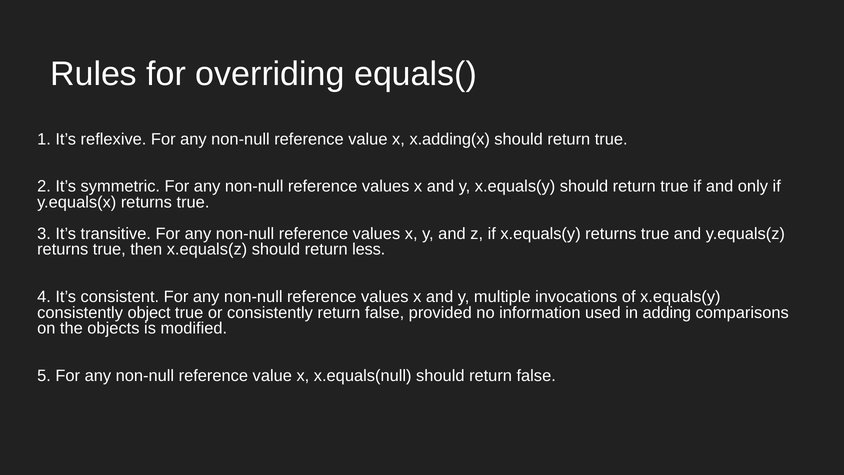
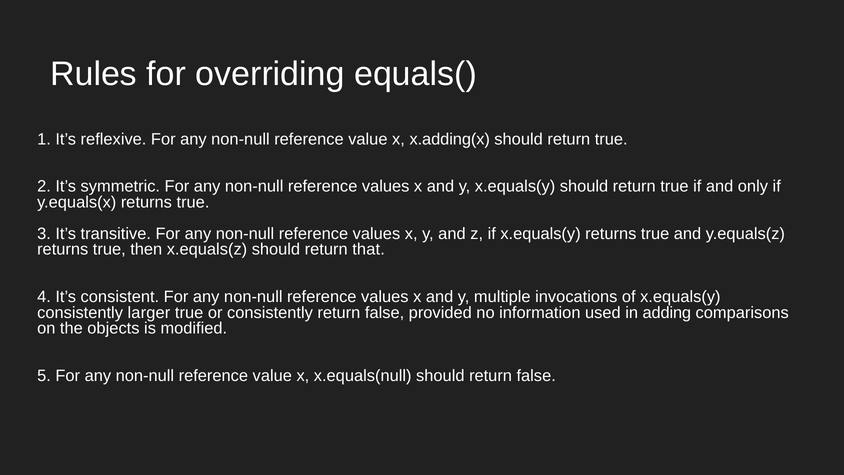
less: less -> that (369, 249)
object: object -> larger (149, 312)
